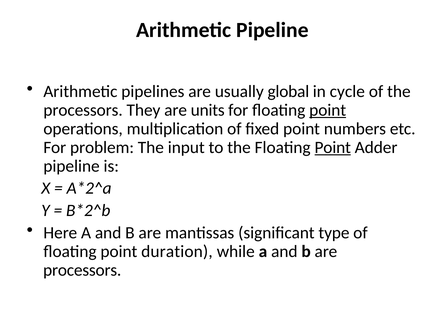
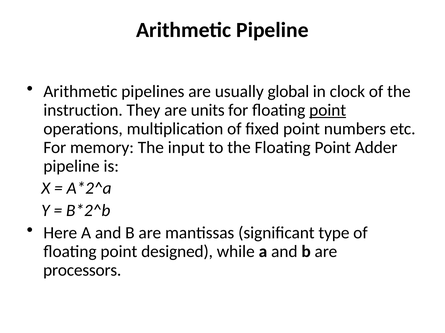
cycle: cycle -> clock (347, 92)
processors: processors -> instruction (83, 110)
problem: problem -> memory (102, 148)
Point underline: present -> none (333, 148)
duration: duration -> designed (177, 252)
